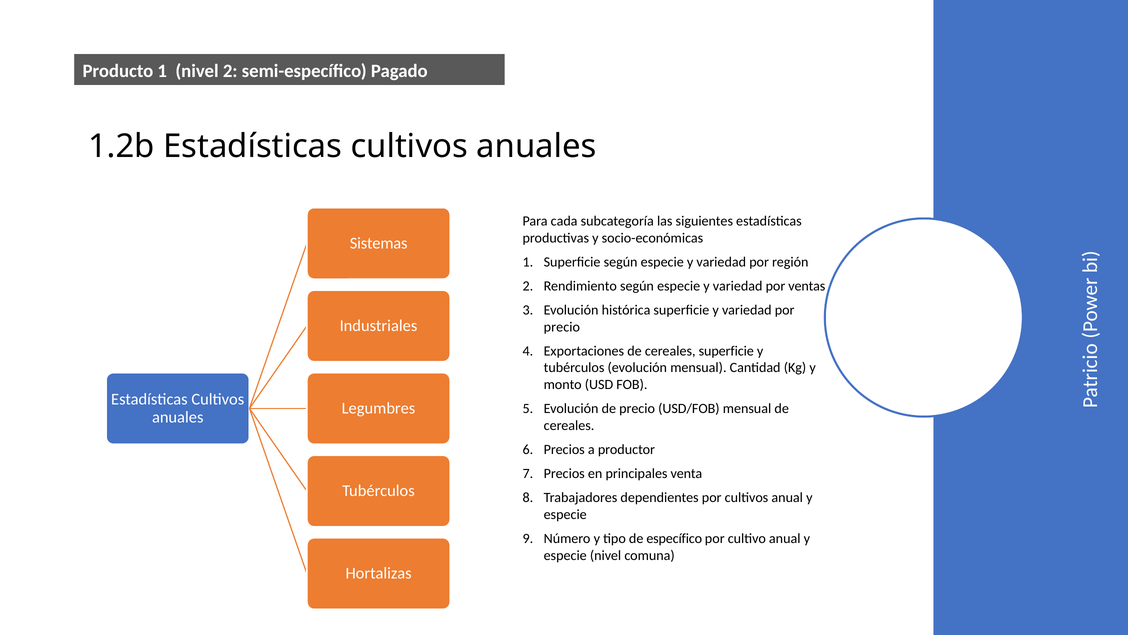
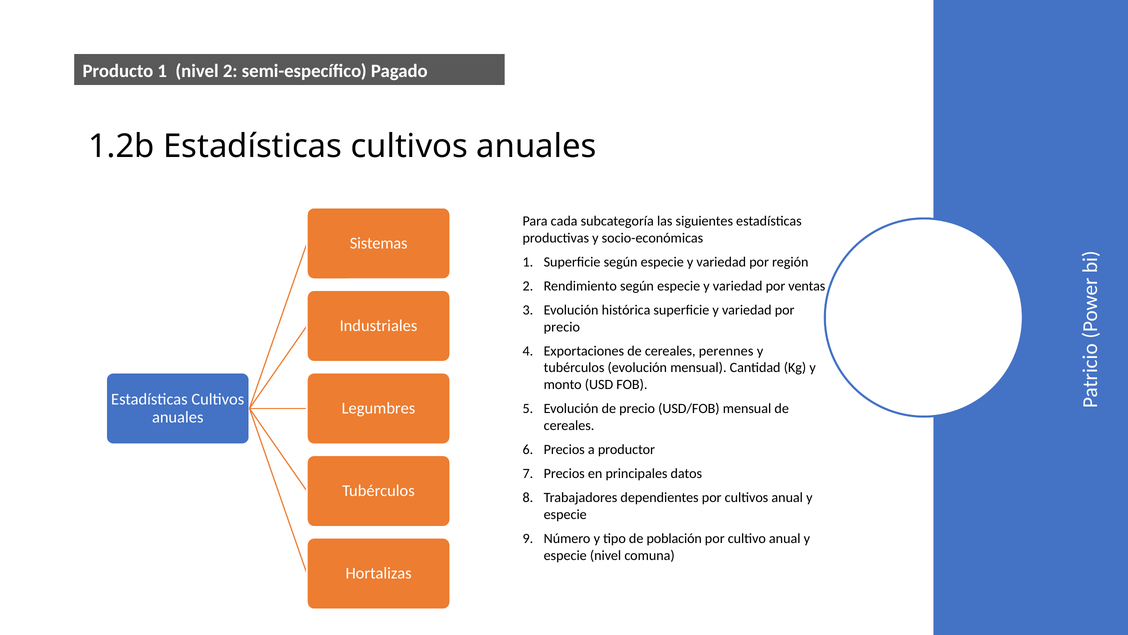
cereales superficie: superficie -> perennes (726, 351)
venta: venta -> datos (686, 473)
específico: específico -> población (674, 538)
